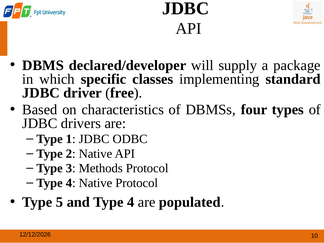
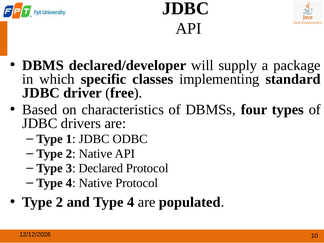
Methods: Methods -> Declared (101, 168)
5: 5 -> 2 (60, 202)
